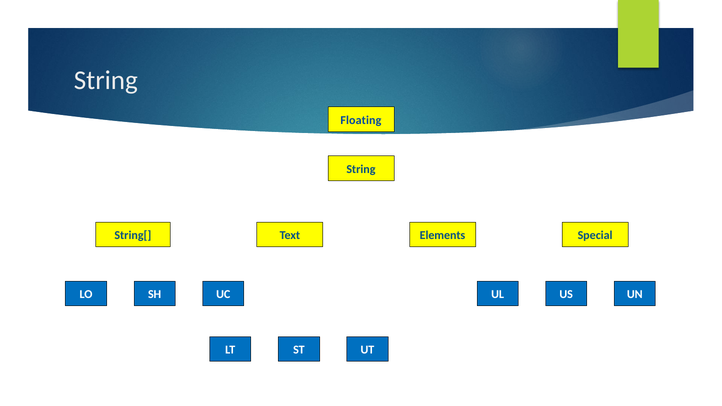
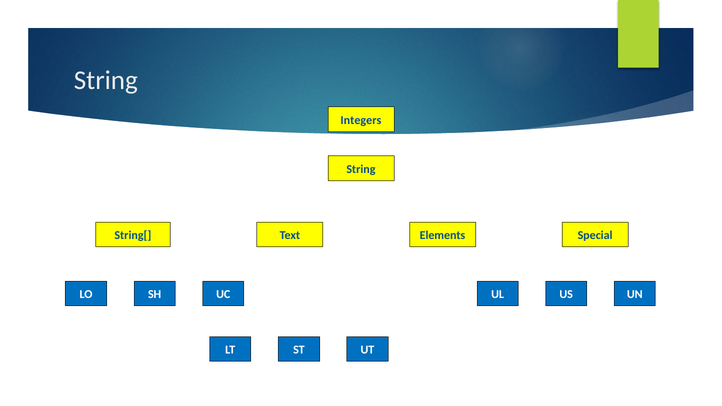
Floating: Floating -> Integers (361, 120)
